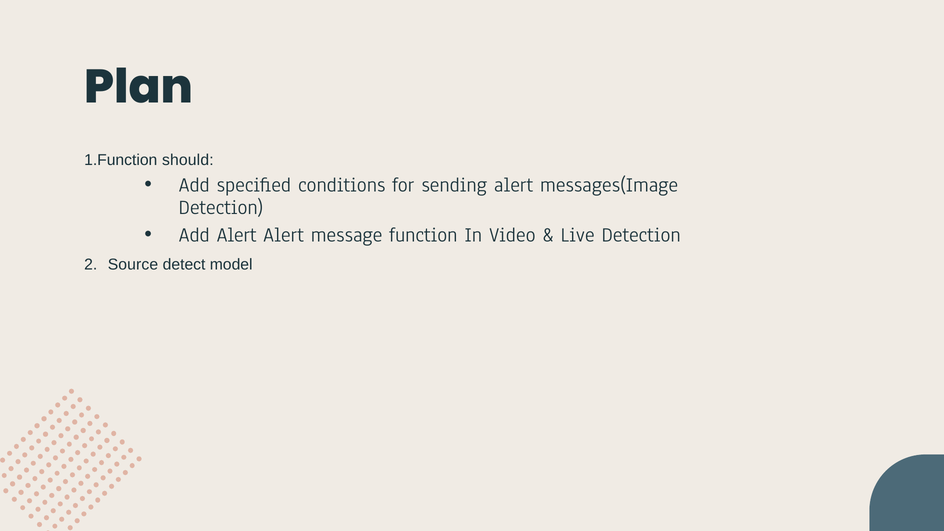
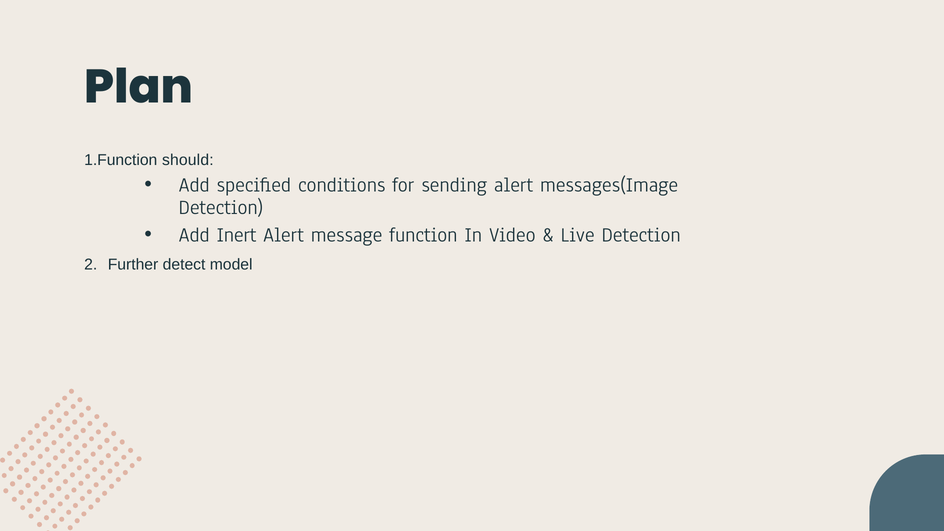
Add Alert: Alert -> Inert (237, 235)
Source: Source -> Further (133, 265)
